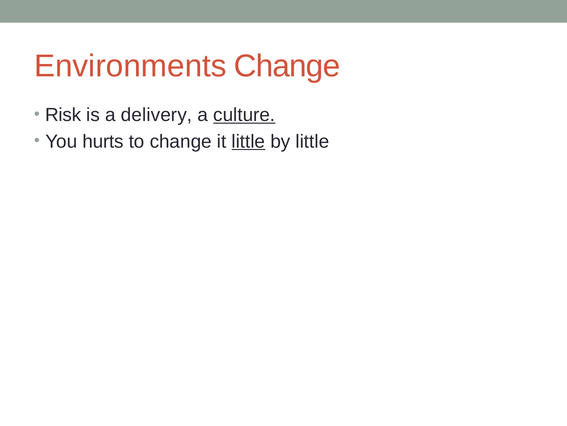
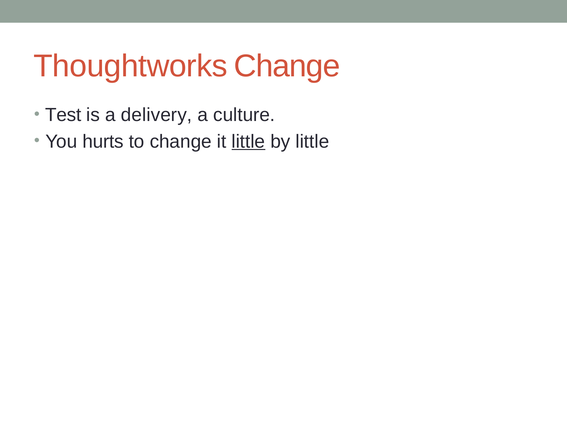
Environments: Environments -> Thoughtworks (131, 66)
Risk: Risk -> Test (63, 115)
culture underline: present -> none (244, 115)
